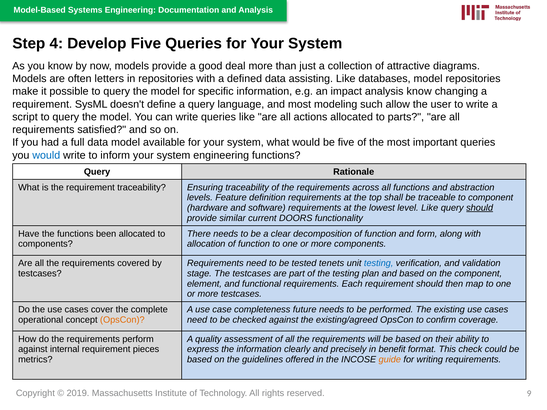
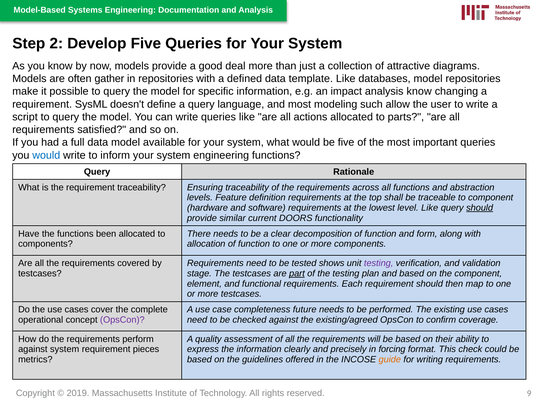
4: 4 -> 2 (56, 43)
letters: letters -> gather (109, 79)
assisting: assisting -> template (311, 79)
tenets: tenets -> shows (332, 263)
testing colour: blue -> purple (379, 263)
part underline: none -> present (297, 274)
OpsCon colour: orange -> purple (122, 320)
against internal: internal -> system (65, 350)
benefit: benefit -> forcing (392, 350)
